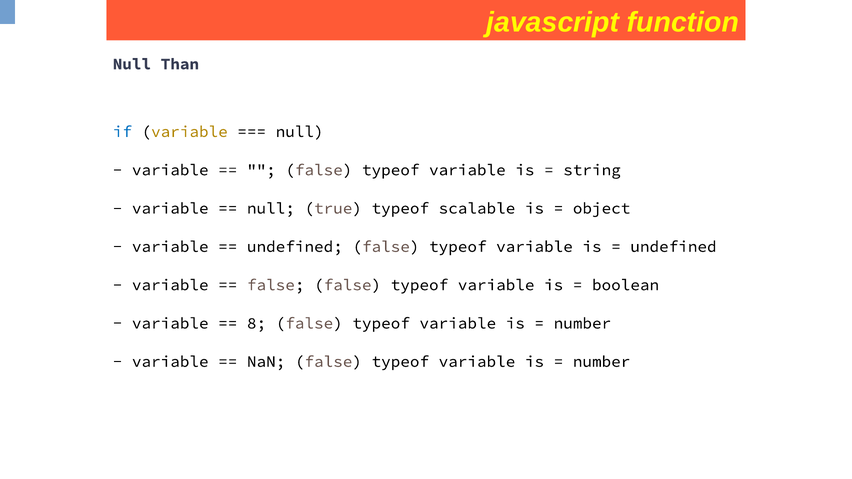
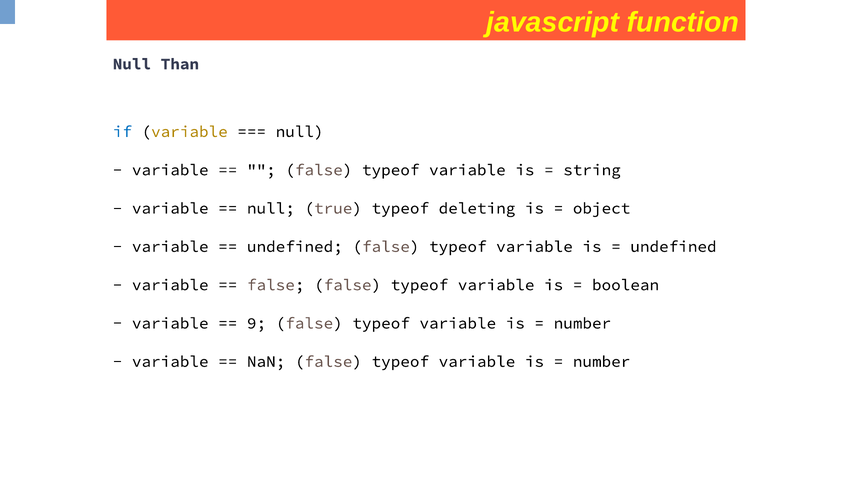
scalable: scalable -> deleting (477, 208)
8: 8 -> 9 (257, 323)
